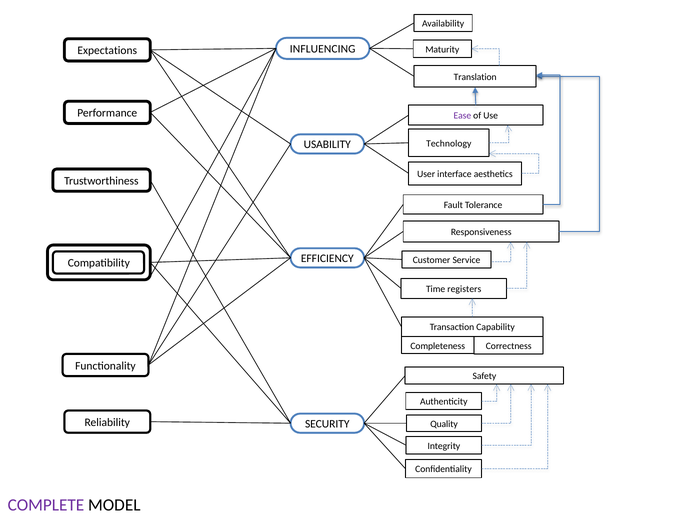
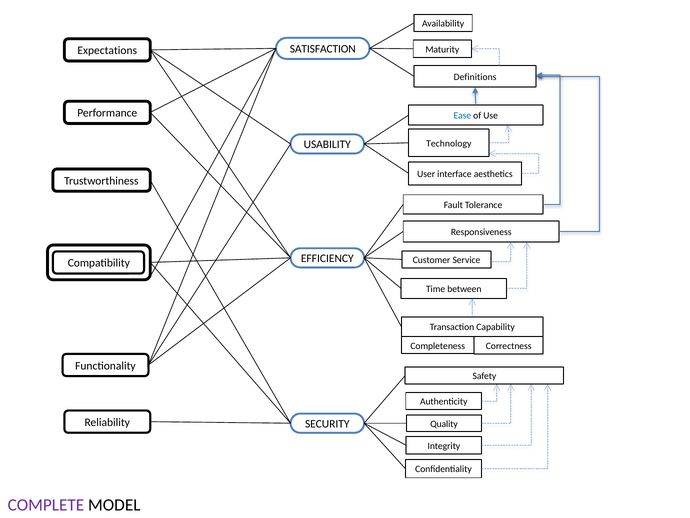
INFLUENCING: INFLUENCING -> SATISFACTION (323, 49)
Translation: Translation -> Definitions (475, 77)
Ease colour: purple -> blue (462, 116)
registers: registers -> between (464, 289)
